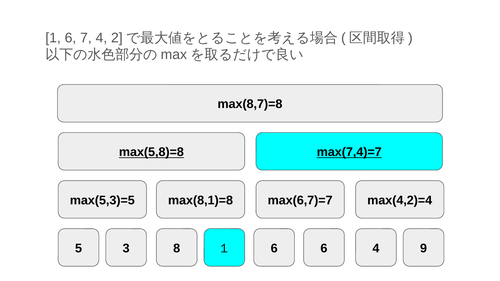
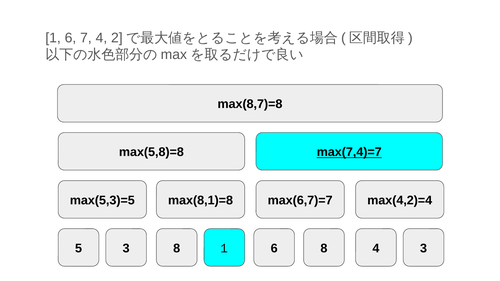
max(5,8)=8 underline: present -> none (151, 152)
6 6: 6 -> 8 (324, 249)
4 9: 9 -> 3 (424, 249)
